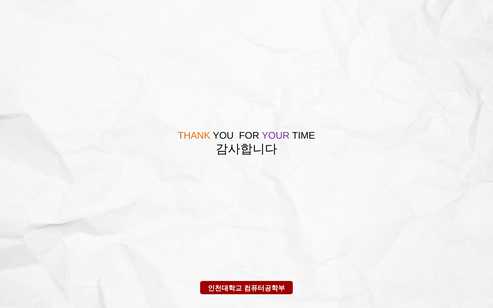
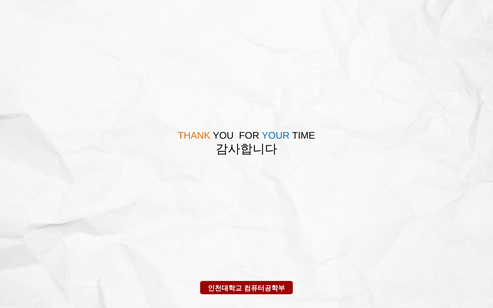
YOUR colour: purple -> blue (276, 136)
